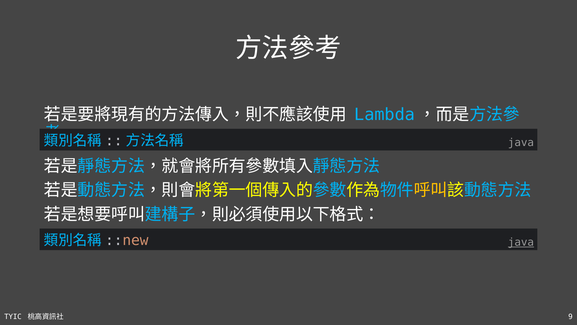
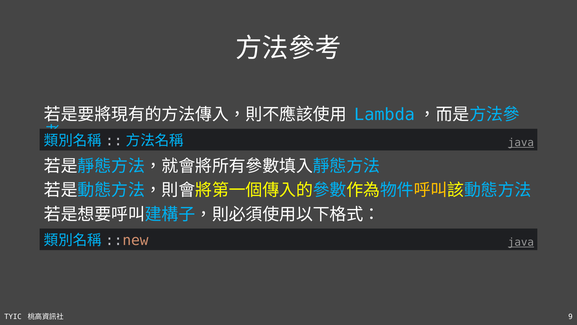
java underline: none -> present (521, 142)
